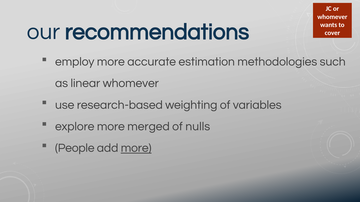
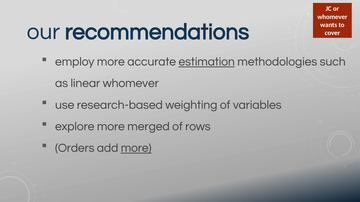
estimation underline: none -> present (207, 62)
nulls: nulls -> rows (198, 127)
People: People -> Orders (75, 148)
